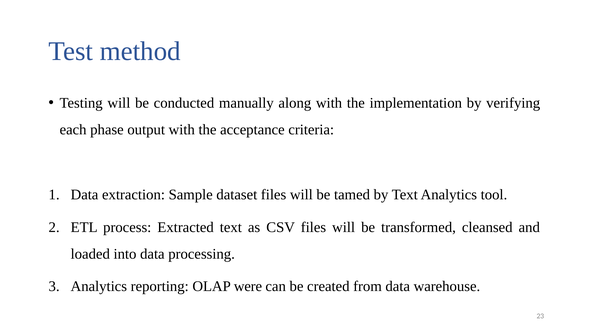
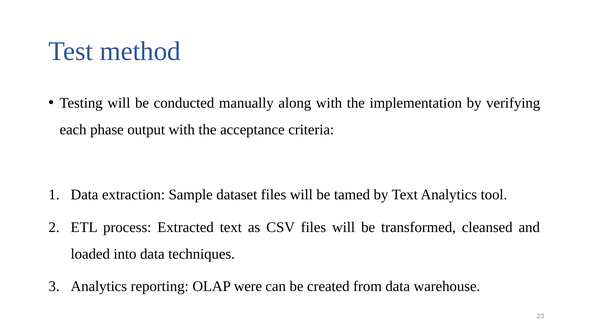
processing: processing -> techniques (202, 254)
